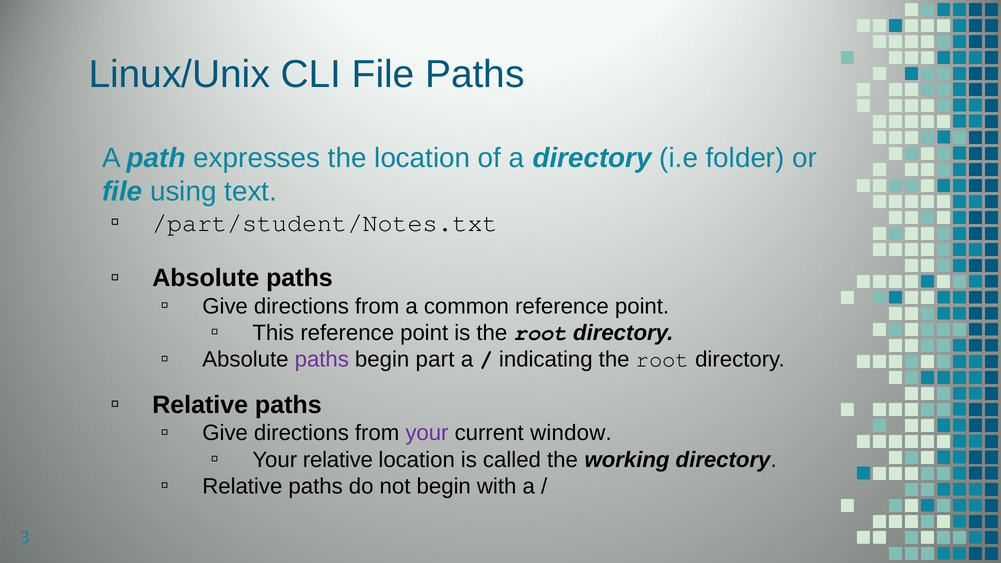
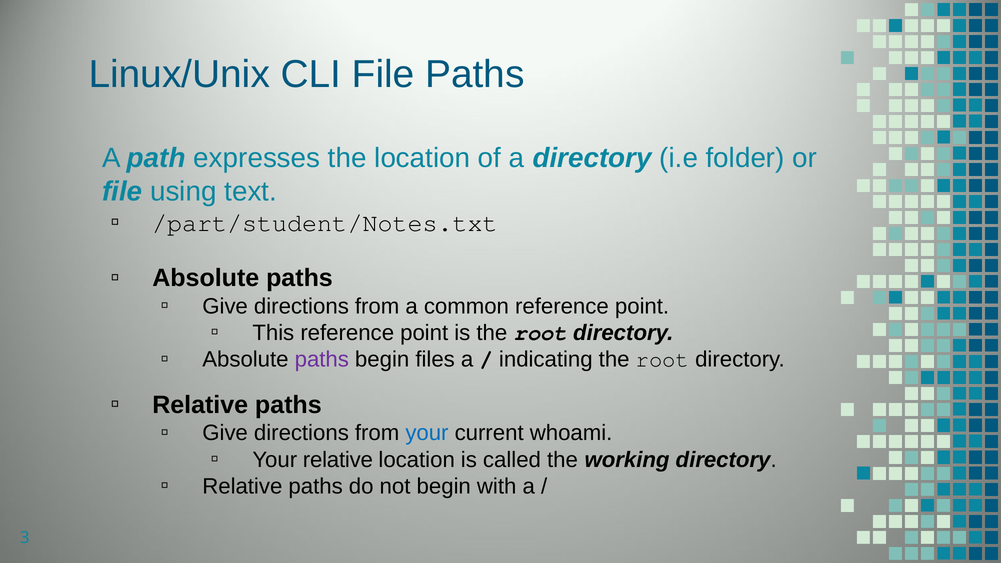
part: part -> files (435, 360)
your colour: purple -> blue (427, 433)
window: window -> whoami (571, 433)
